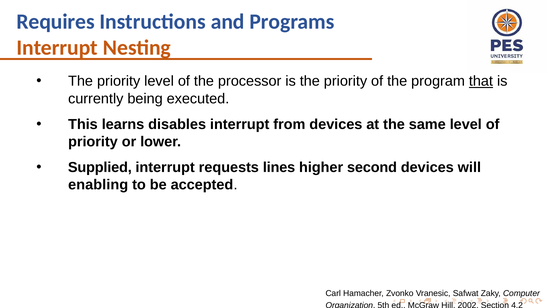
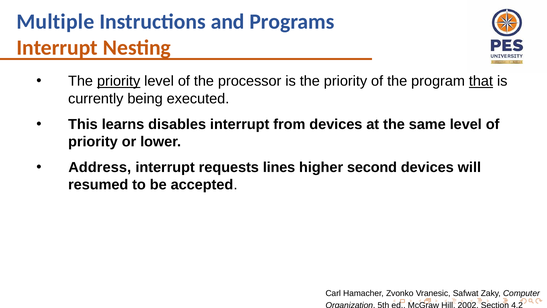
Requires: Requires -> Multiple (55, 21)
priority underline: none -> present (119, 81)
Supplied: Supplied -> Address (100, 167)
enabling: enabling -> resumed (98, 185)
